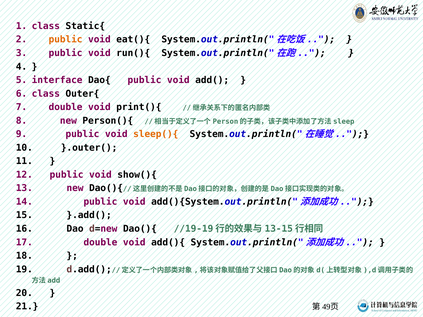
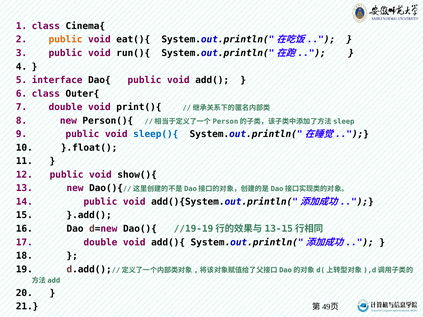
Static{: Static{ -> Cinema{ (85, 26)
sleep(){ colour: orange -> blue (156, 134)
}.outer(: }.outer( -> }.float( (89, 148)
